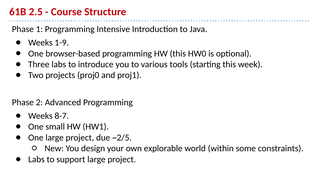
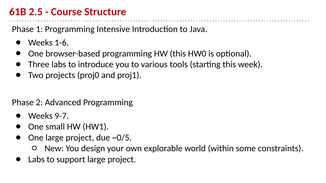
1-9: 1-9 -> 1-6 (62, 43)
8-7: 8-7 -> 9-7 (62, 116)
~2/5: ~2/5 -> ~0/5 (122, 138)
